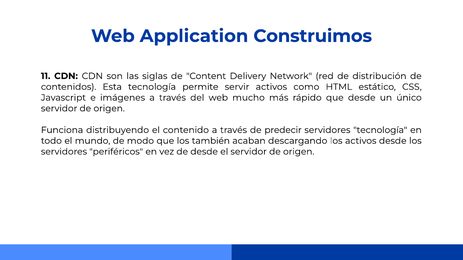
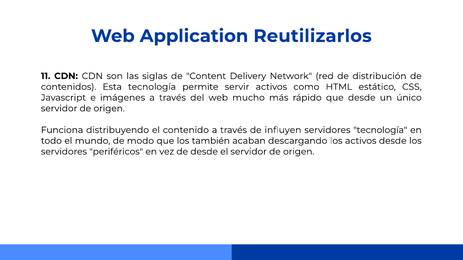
Construimos: Construimos -> Reutilizarlos (313, 36)
predecir: predecir -> influyen (283, 130)
